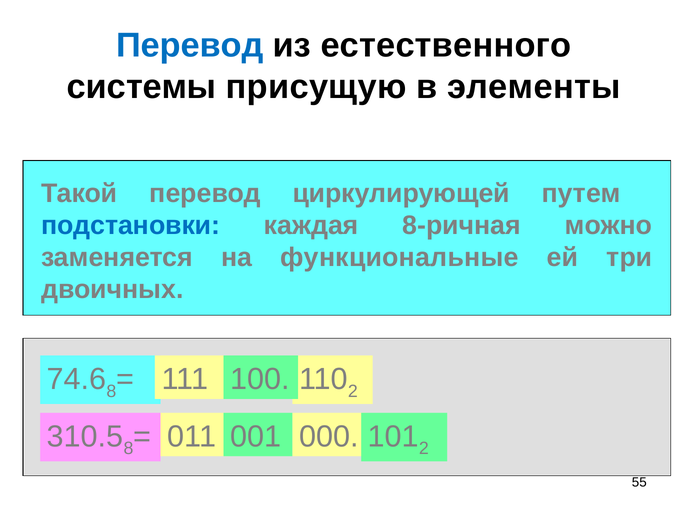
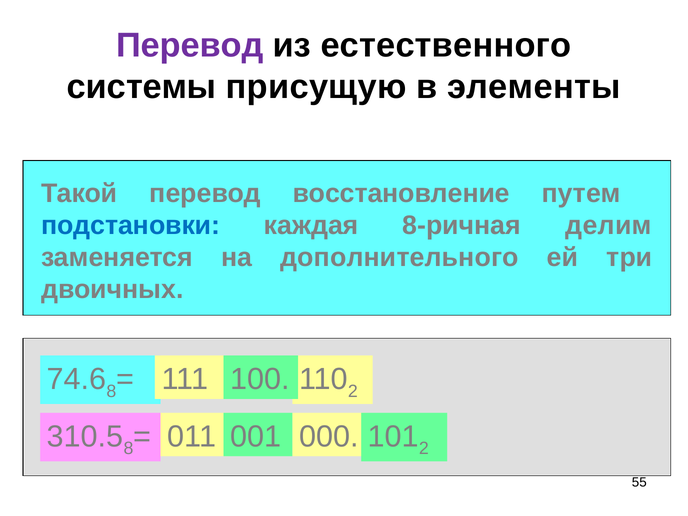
Перевод colour: blue -> purple (190, 45)
циркулирующей: циркулирующей -> восстановление (401, 193)
можно: можно -> делим (608, 225)
функциональные: функциональные -> дополнительного (400, 258)
